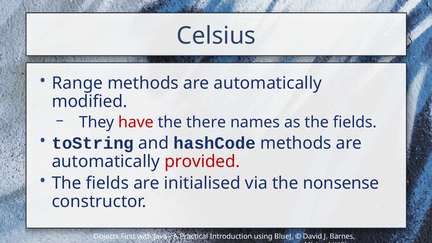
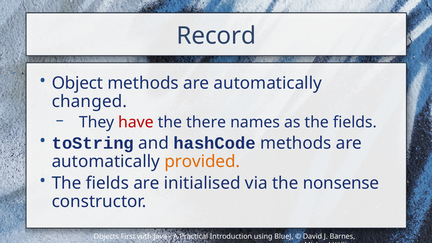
Celsius: Celsius -> Record (216, 36)
Range: Range -> Object (77, 83)
modified: modified -> changed (89, 102)
provided colour: red -> orange (202, 162)
